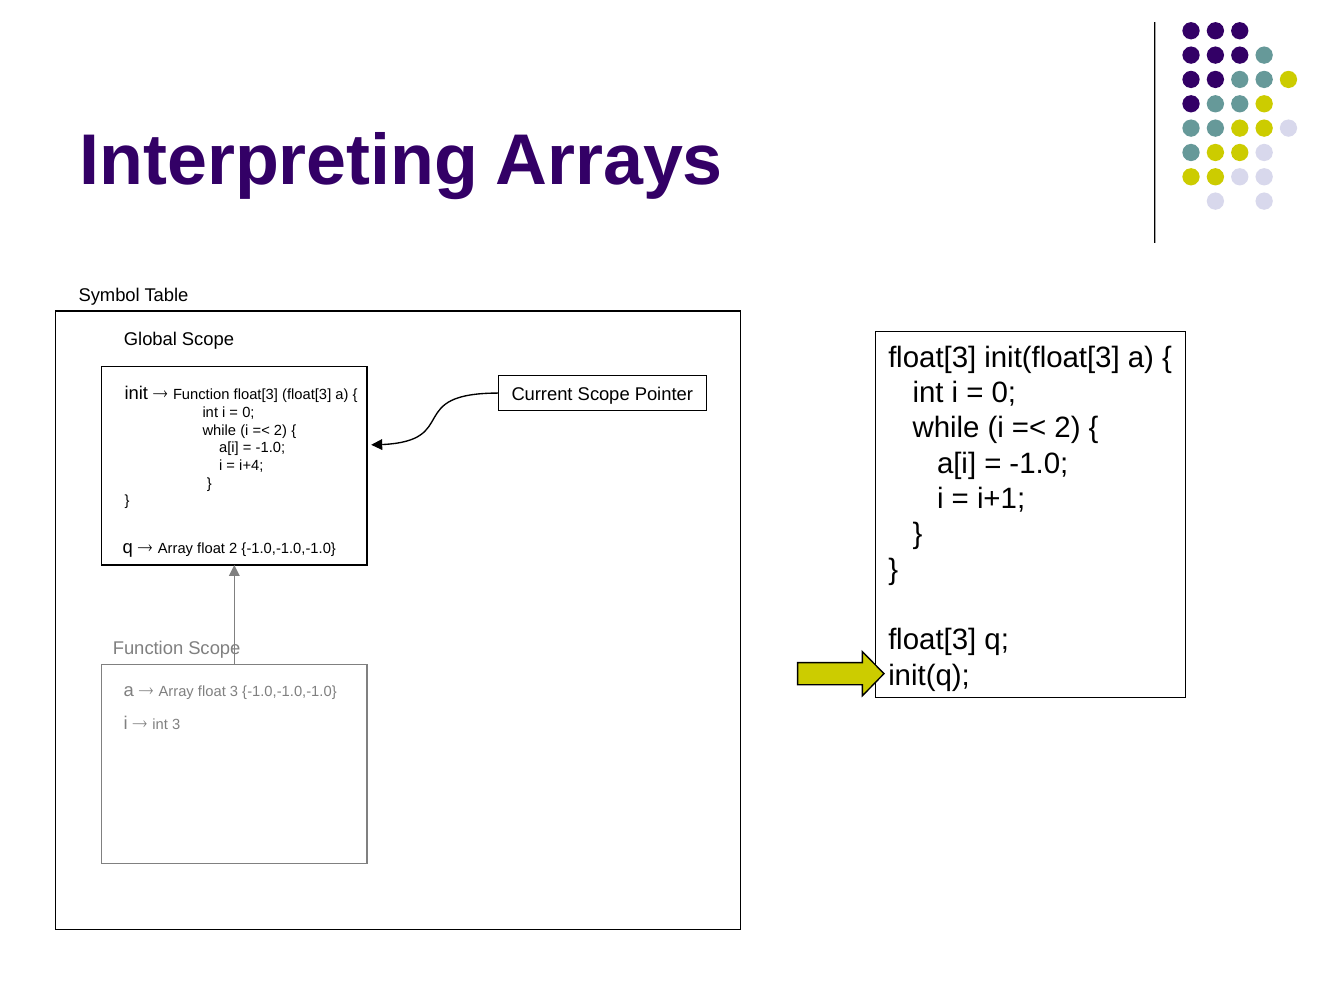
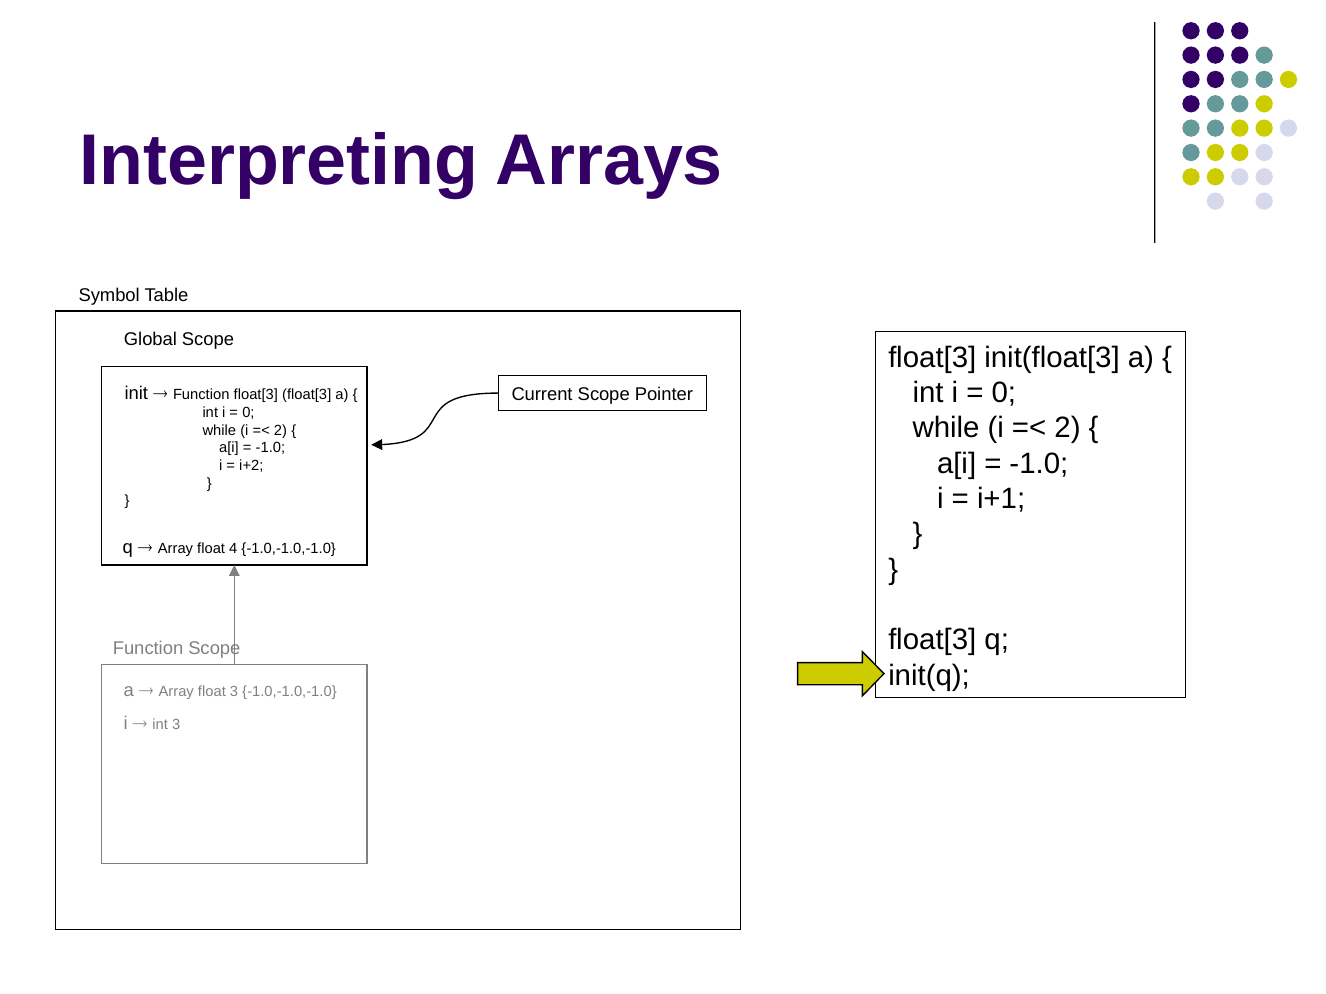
i+4: i+4 -> i+2 (251, 466)
float 2: 2 -> 4 (233, 549)
